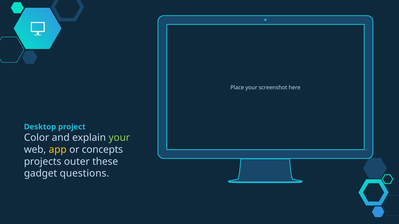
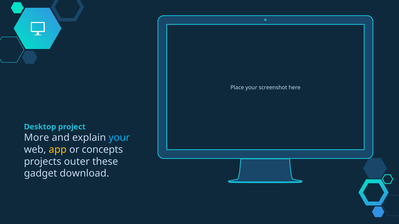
Color: Color -> More (37, 138)
your colour: light green -> light blue (119, 138)
questions: questions -> download (84, 174)
